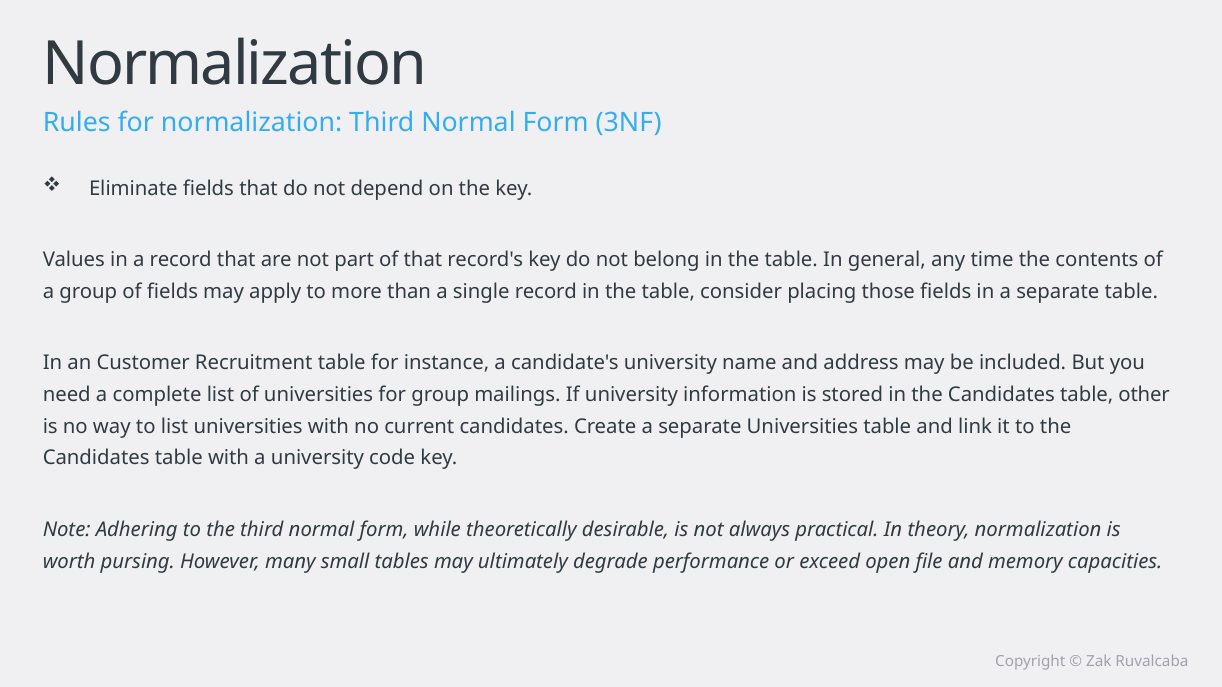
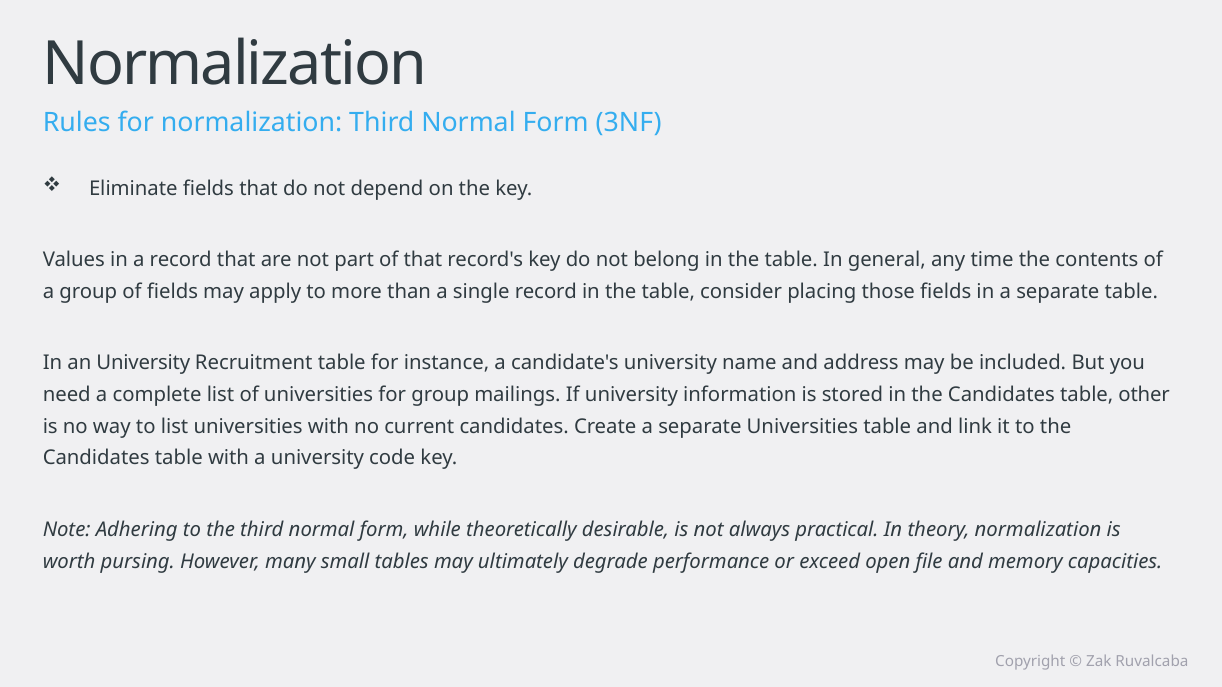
an Customer: Customer -> University (143, 363)
